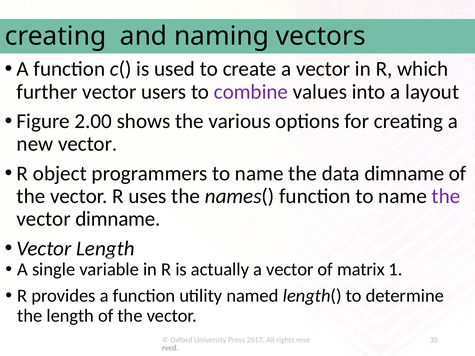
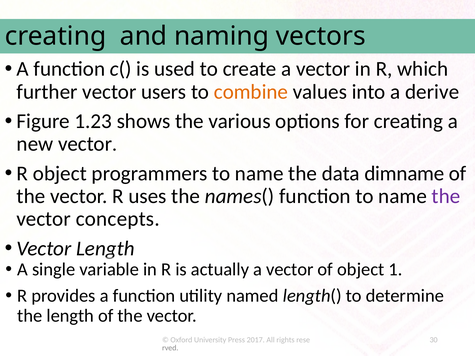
combine colour: purple -> orange (251, 92)
layout: layout -> derive (432, 92)
2.00: 2.00 -> 1.23 (93, 121)
vector dimname: dimname -> concepts (118, 219)
of matrix: matrix -> object (361, 269)
